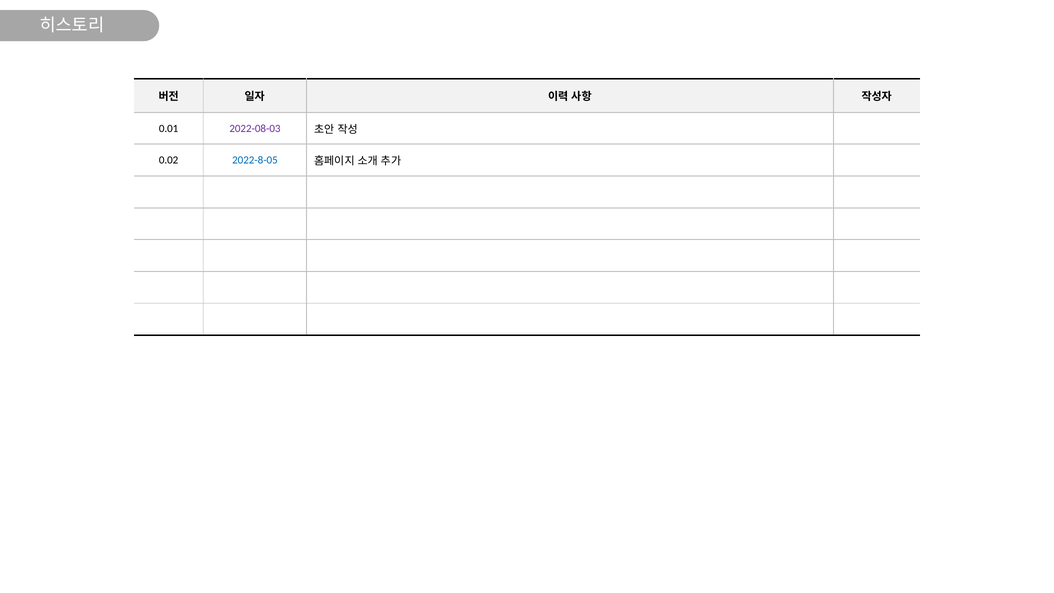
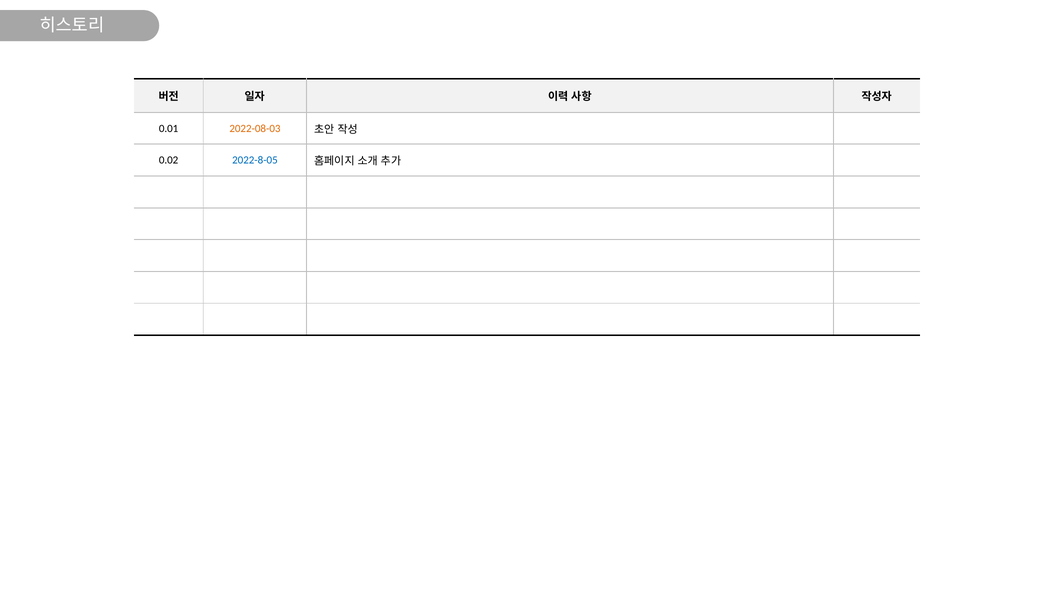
2022-08-03 colour: purple -> orange (255, 128)
